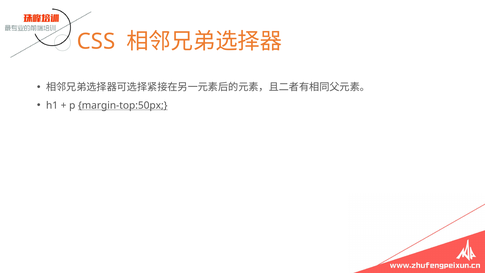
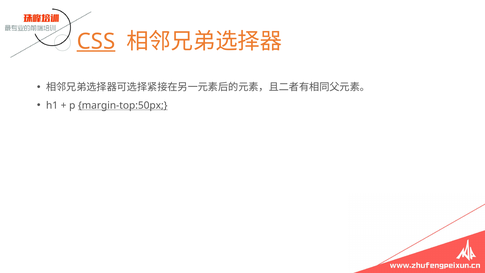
CSS underline: none -> present (96, 41)
